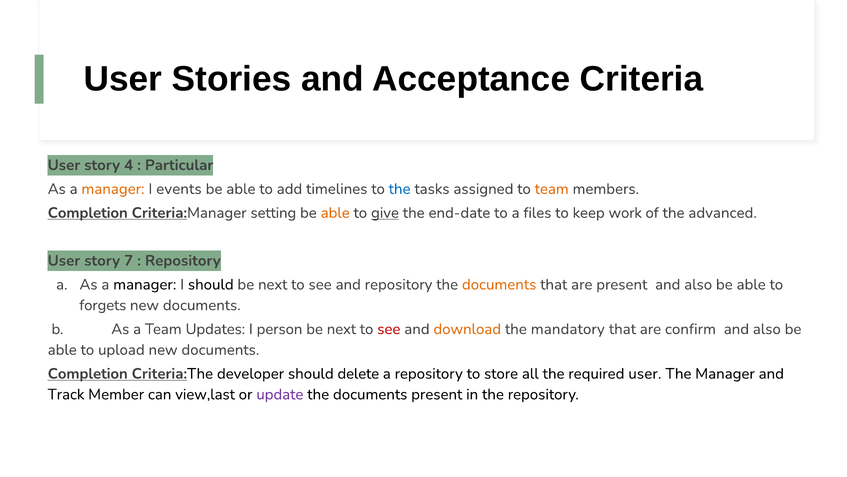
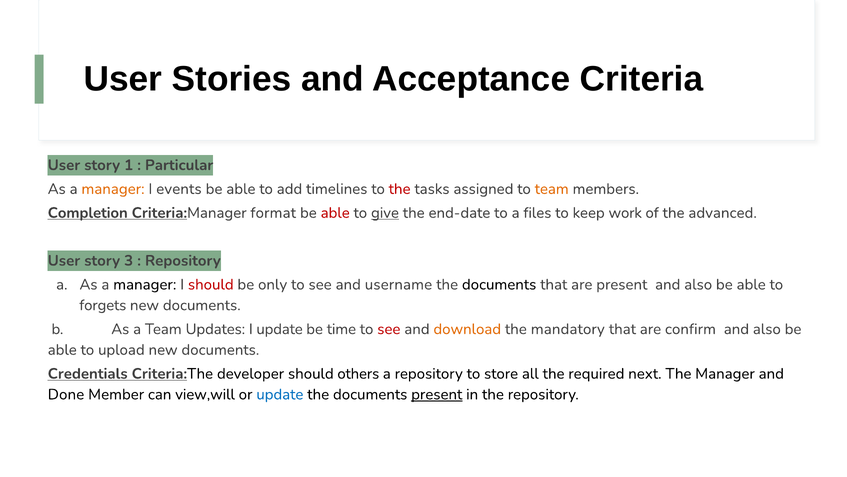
4: 4 -> 1 (129, 165)
the colour: blue -> red (400, 189)
setting: setting -> format (273, 213)
able colour: orange -> red (335, 213)
7: 7 -> 3 (129, 260)
should colour: black -> red (211, 284)
next: next -> only (273, 284)
and repository: repository -> username (398, 284)
documents colour: orange -> black (499, 284)
I person: person -> update (280, 329)
next: next -> time (341, 329)
Completion: Completion -> Credentials (88, 373)
delete: delete -> others (358, 373)
required user: user -> next (645, 373)
Track: Track -> Done (66, 394)
view,last: view,last -> view,will (205, 394)
update colour: purple -> blue (280, 394)
present underline: none -> present (437, 394)
